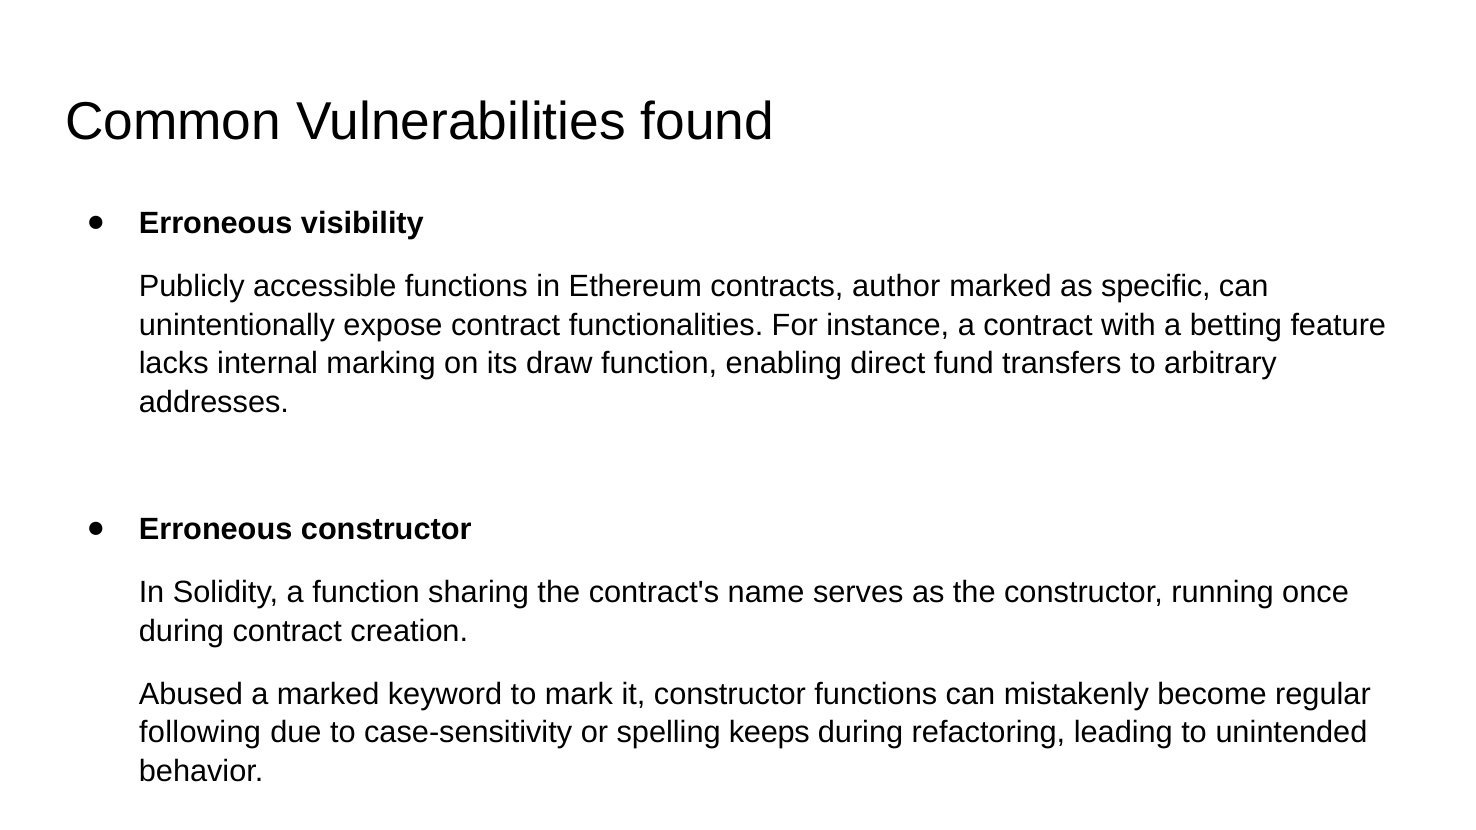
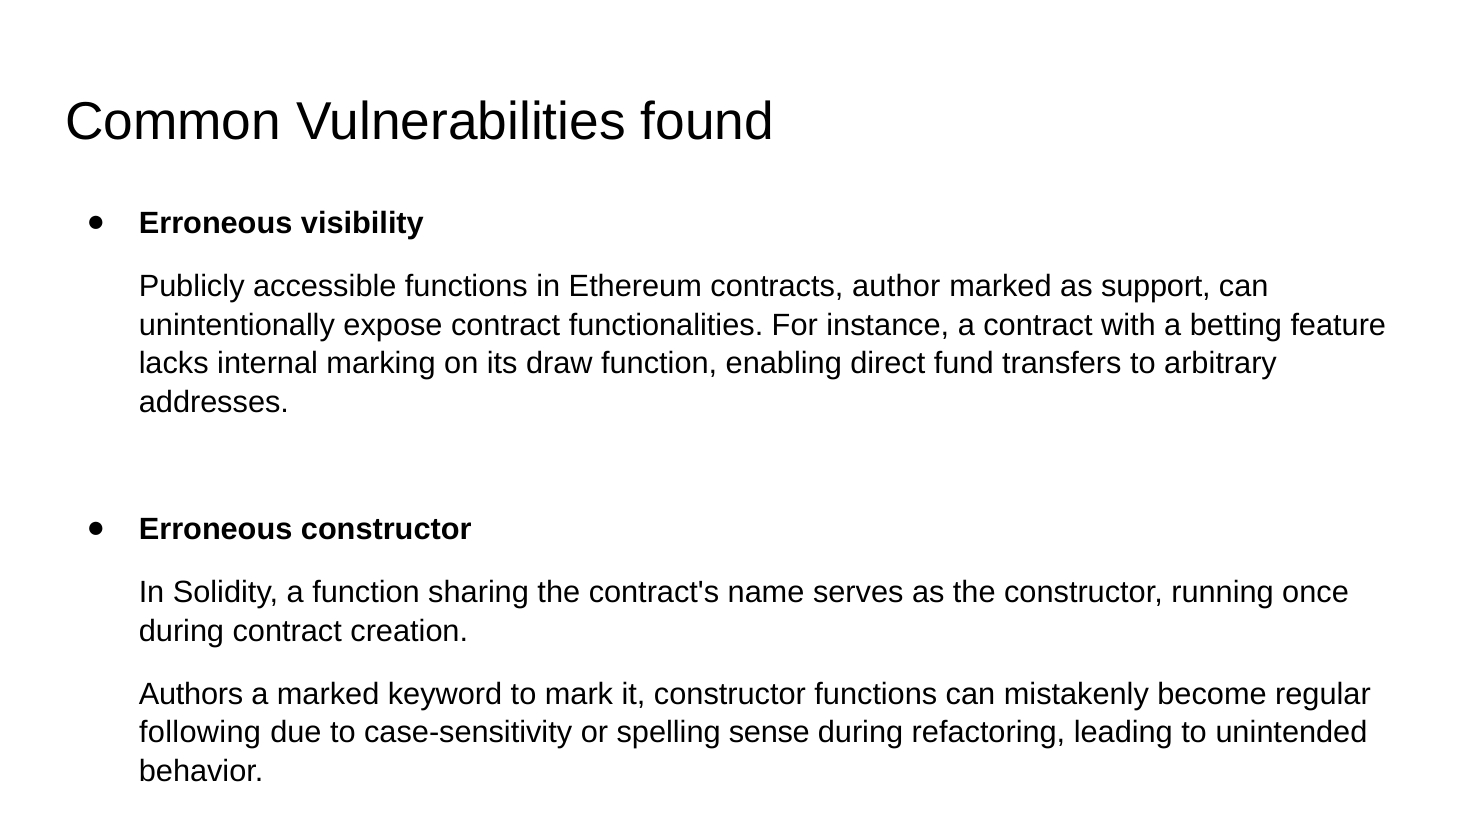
specific: specific -> support (1156, 286)
Abused: Abused -> Authors (191, 694)
keeps: keeps -> sense (769, 733)
